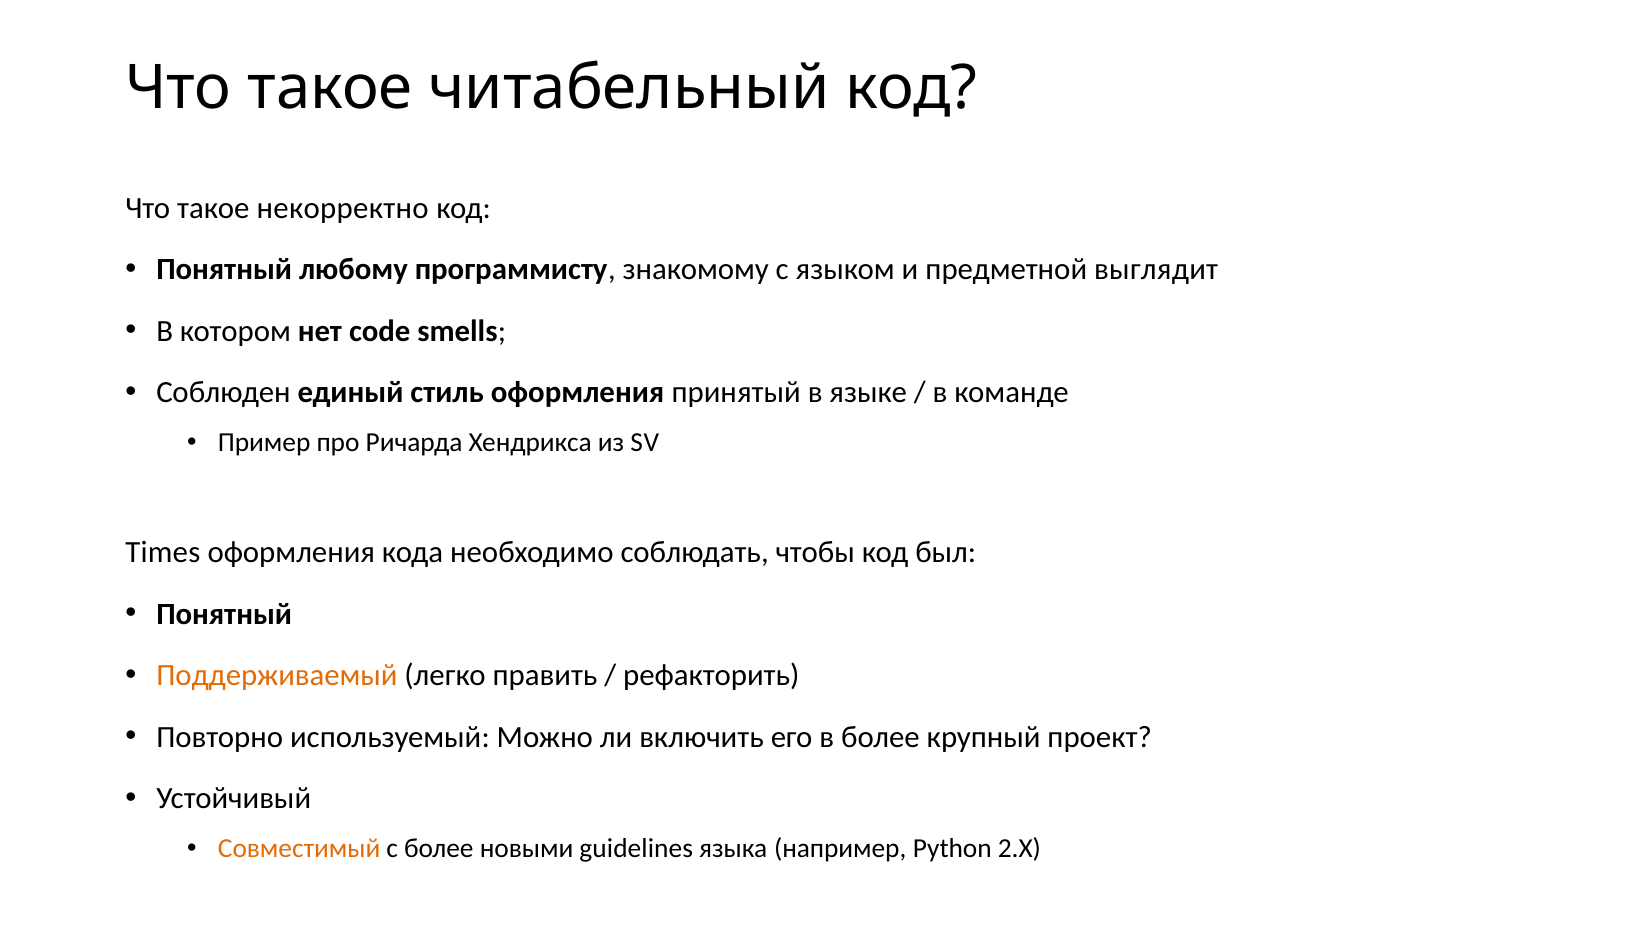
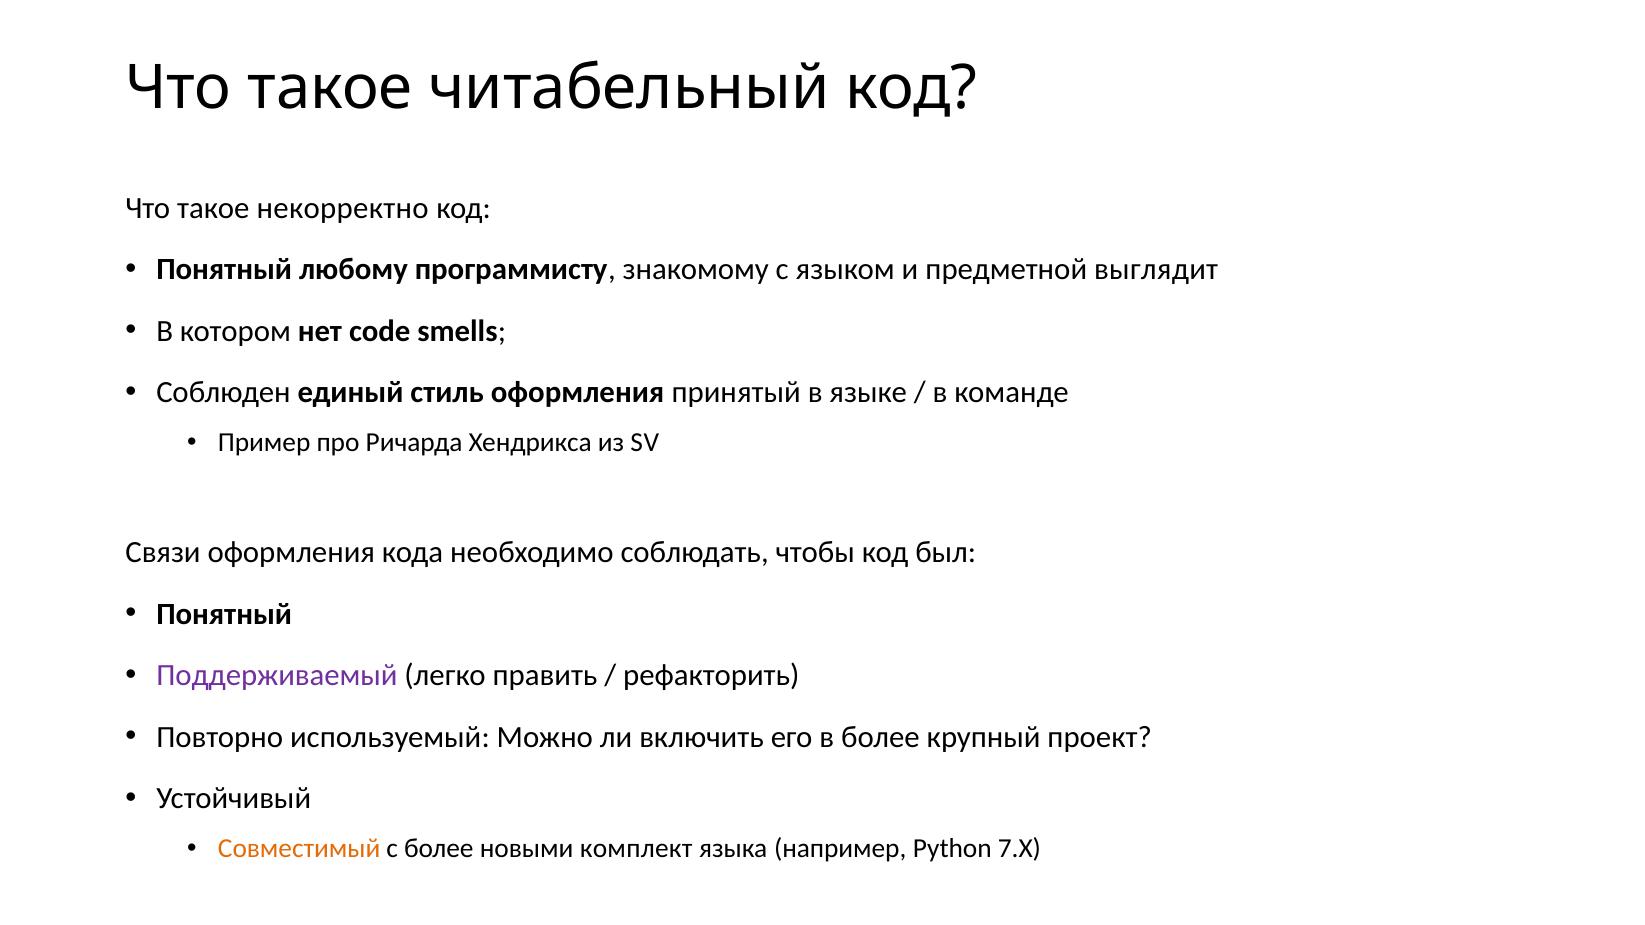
Times: Times -> Связи (163, 553)
Поддерживаемый colour: orange -> purple (277, 676)
guidelines: guidelines -> комплект (636, 849)
2.X: 2.X -> 7.X (1019, 849)
